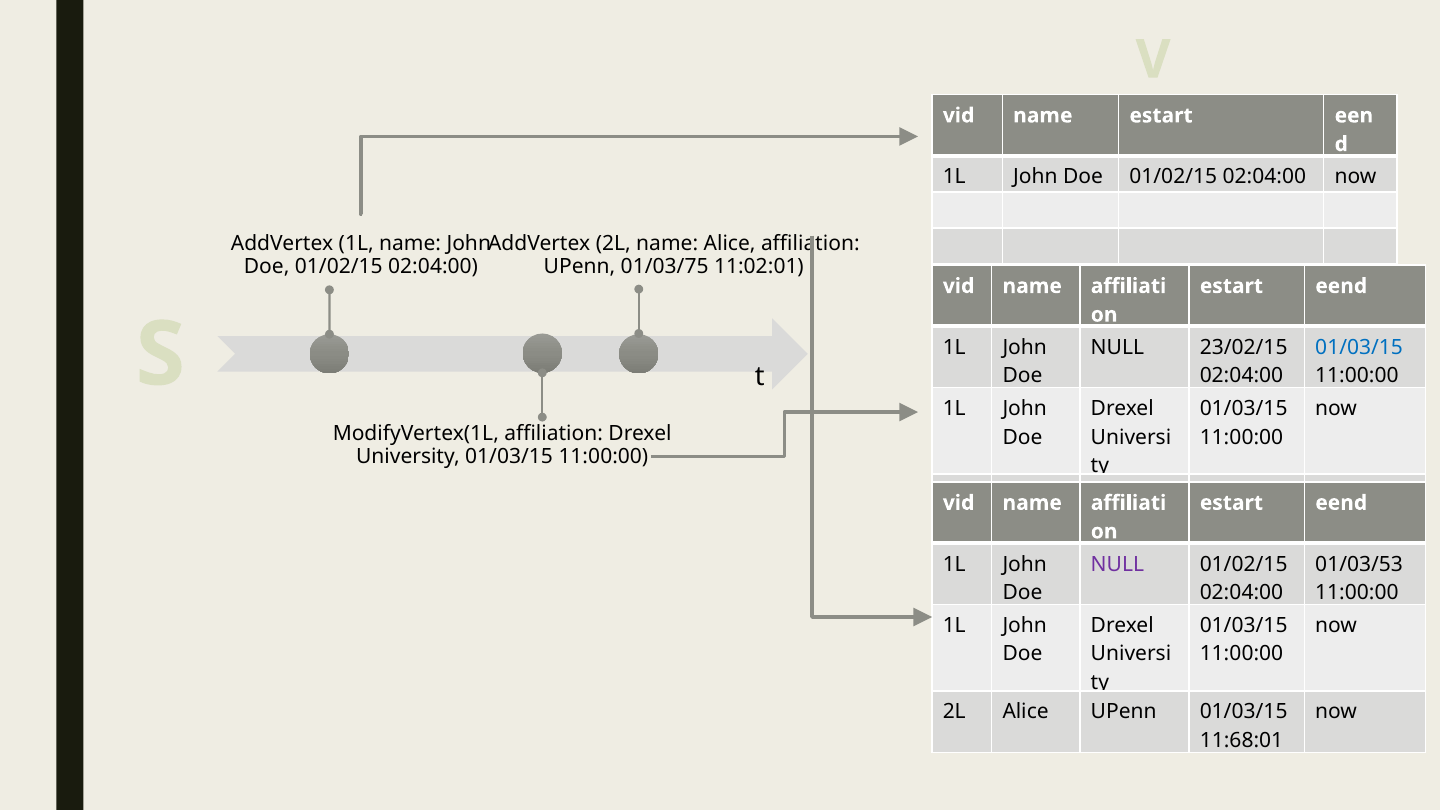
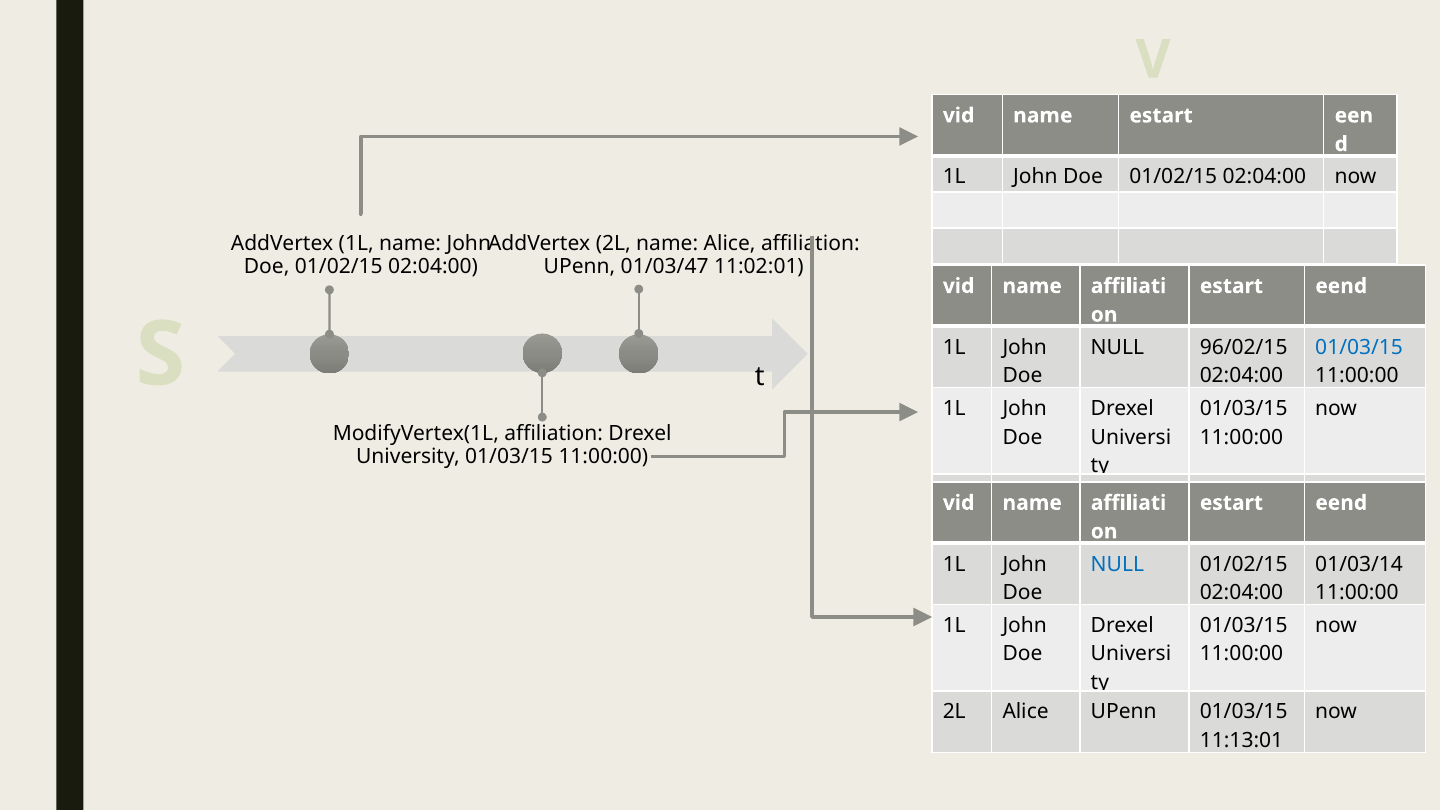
01/03/75: 01/03/75 -> 01/03/47 (665, 267)
23/02/15: 23/02/15 -> 96/02/15 (1244, 347)
NULL colour: purple -> blue (1117, 564)
01/03/53: 01/03/53 -> 01/03/14 (1359, 564)
11:68:01: 11:68:01 -> 11:13:01 (1241, 740)
